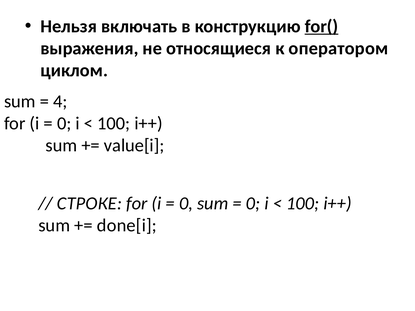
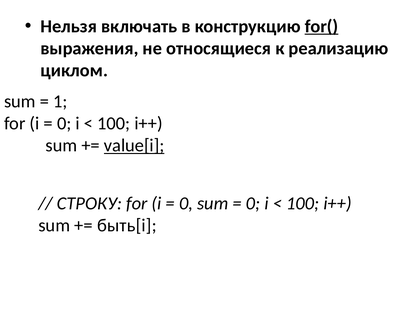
оператором: оператором -> реализацию (339, 48)
4: 4 -> 1 (60, 101)
value[i underline: none -> present (134, 146)
СТРОКЕ: СТРОКЕ -> СТРОКУ (89, 204)
done[i: done[i -> быть[i (127, 226)
